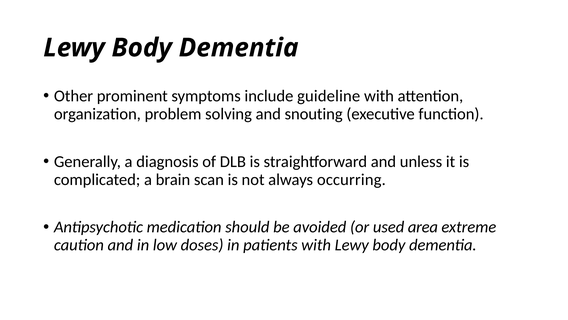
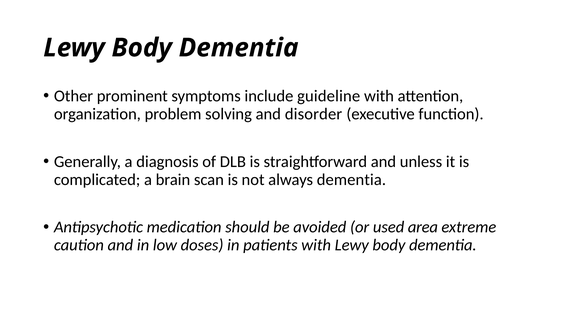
snouting: snouting -> disorder (314, 114)
always occurring: occurring -> dementia (351, 179)
